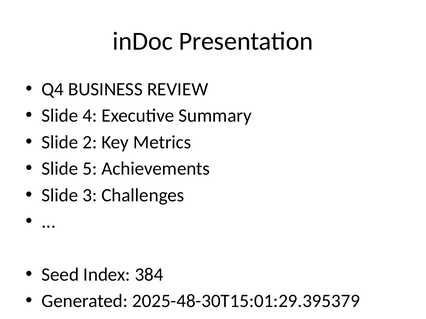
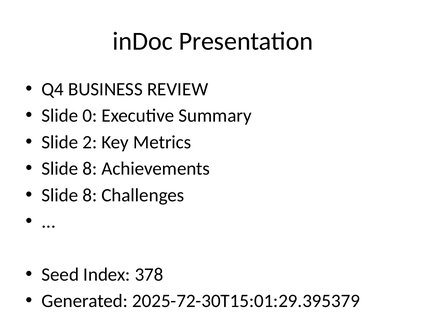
4: 4 -> 0 (90, 116)
5: 5 -> 8 (90, 169)
3: 3 -> 8 (90, 195)
384: 384 -> 378 (149, 275)
2025-48-30T15:01:29.395379: 2025-48-30T15:01:29.395379 -> 2025-72-30T15:01:29.395379 (246, 301)
